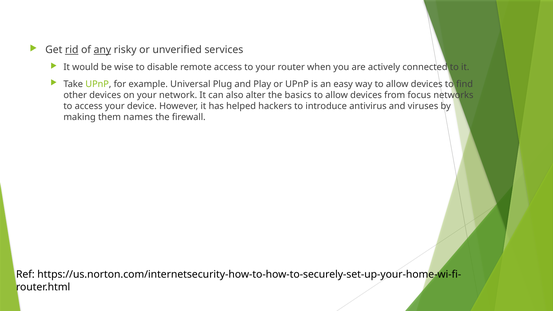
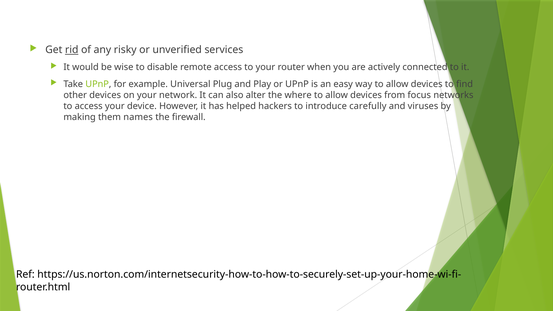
any underline: present -> none (102, 50)
basics: basics -> where (298, 95)
antivirus: antivirus -> carefully (368, 106)
